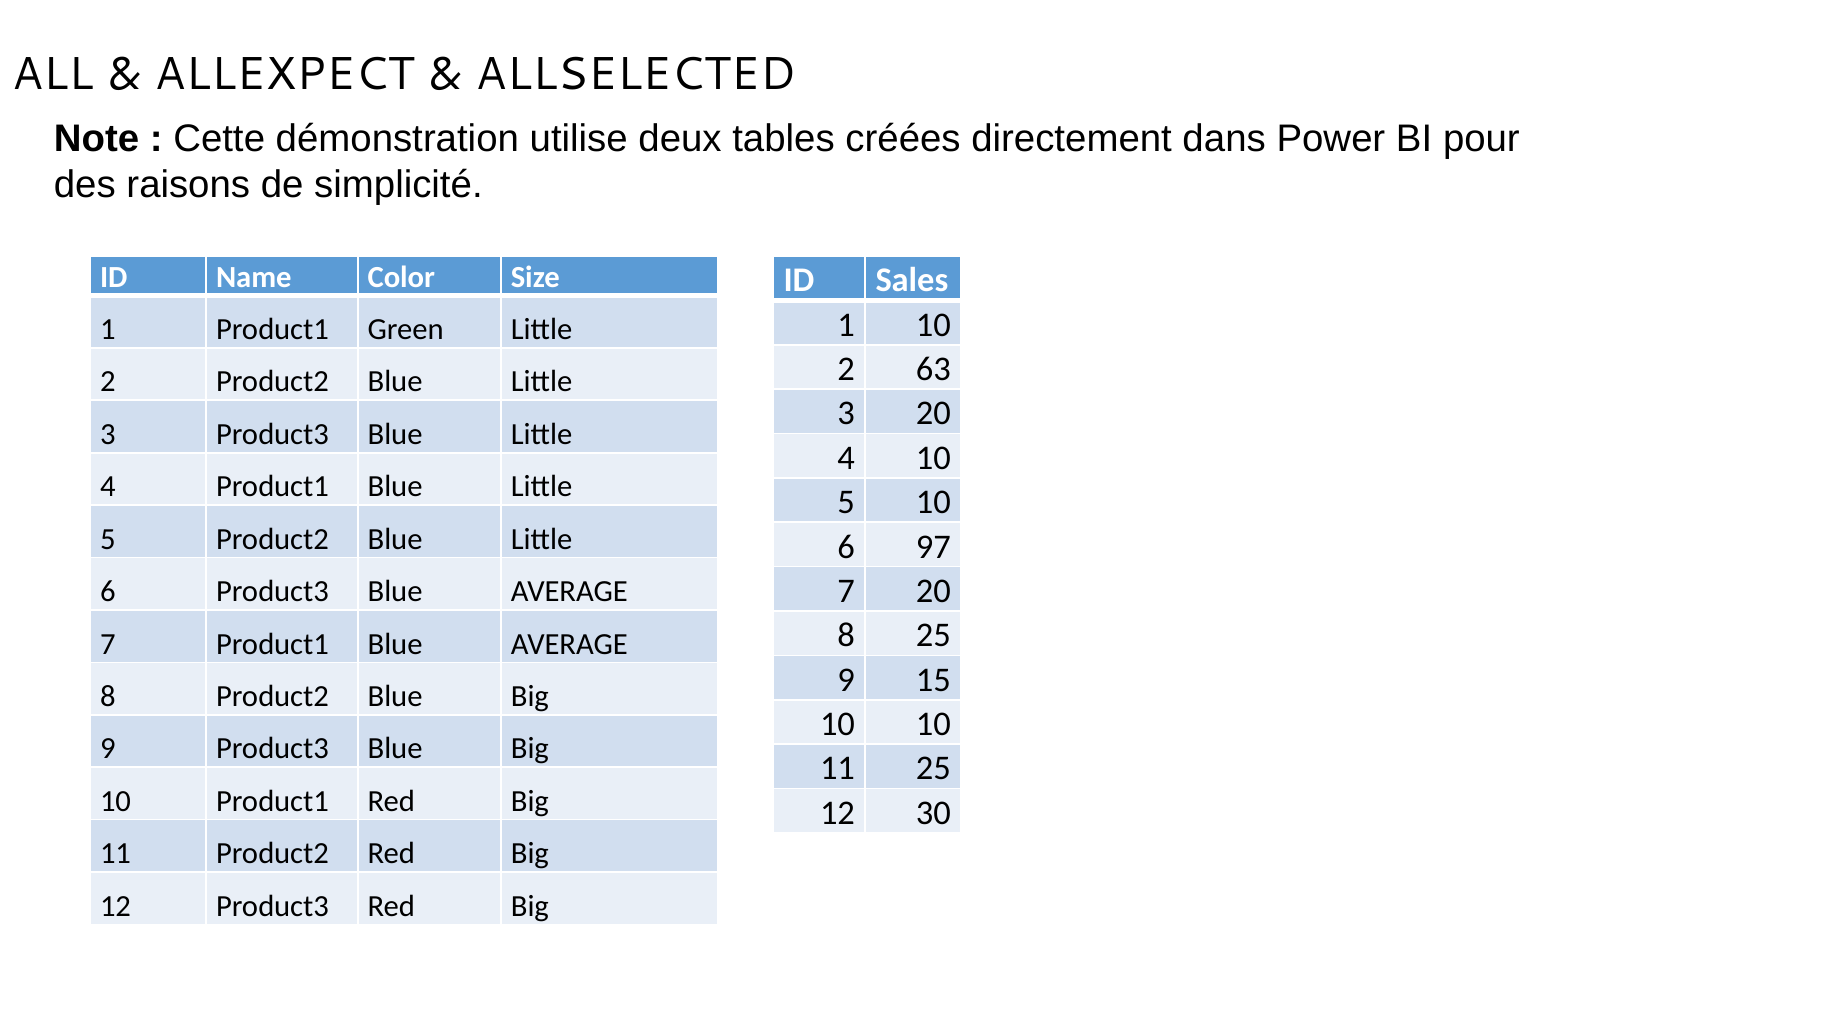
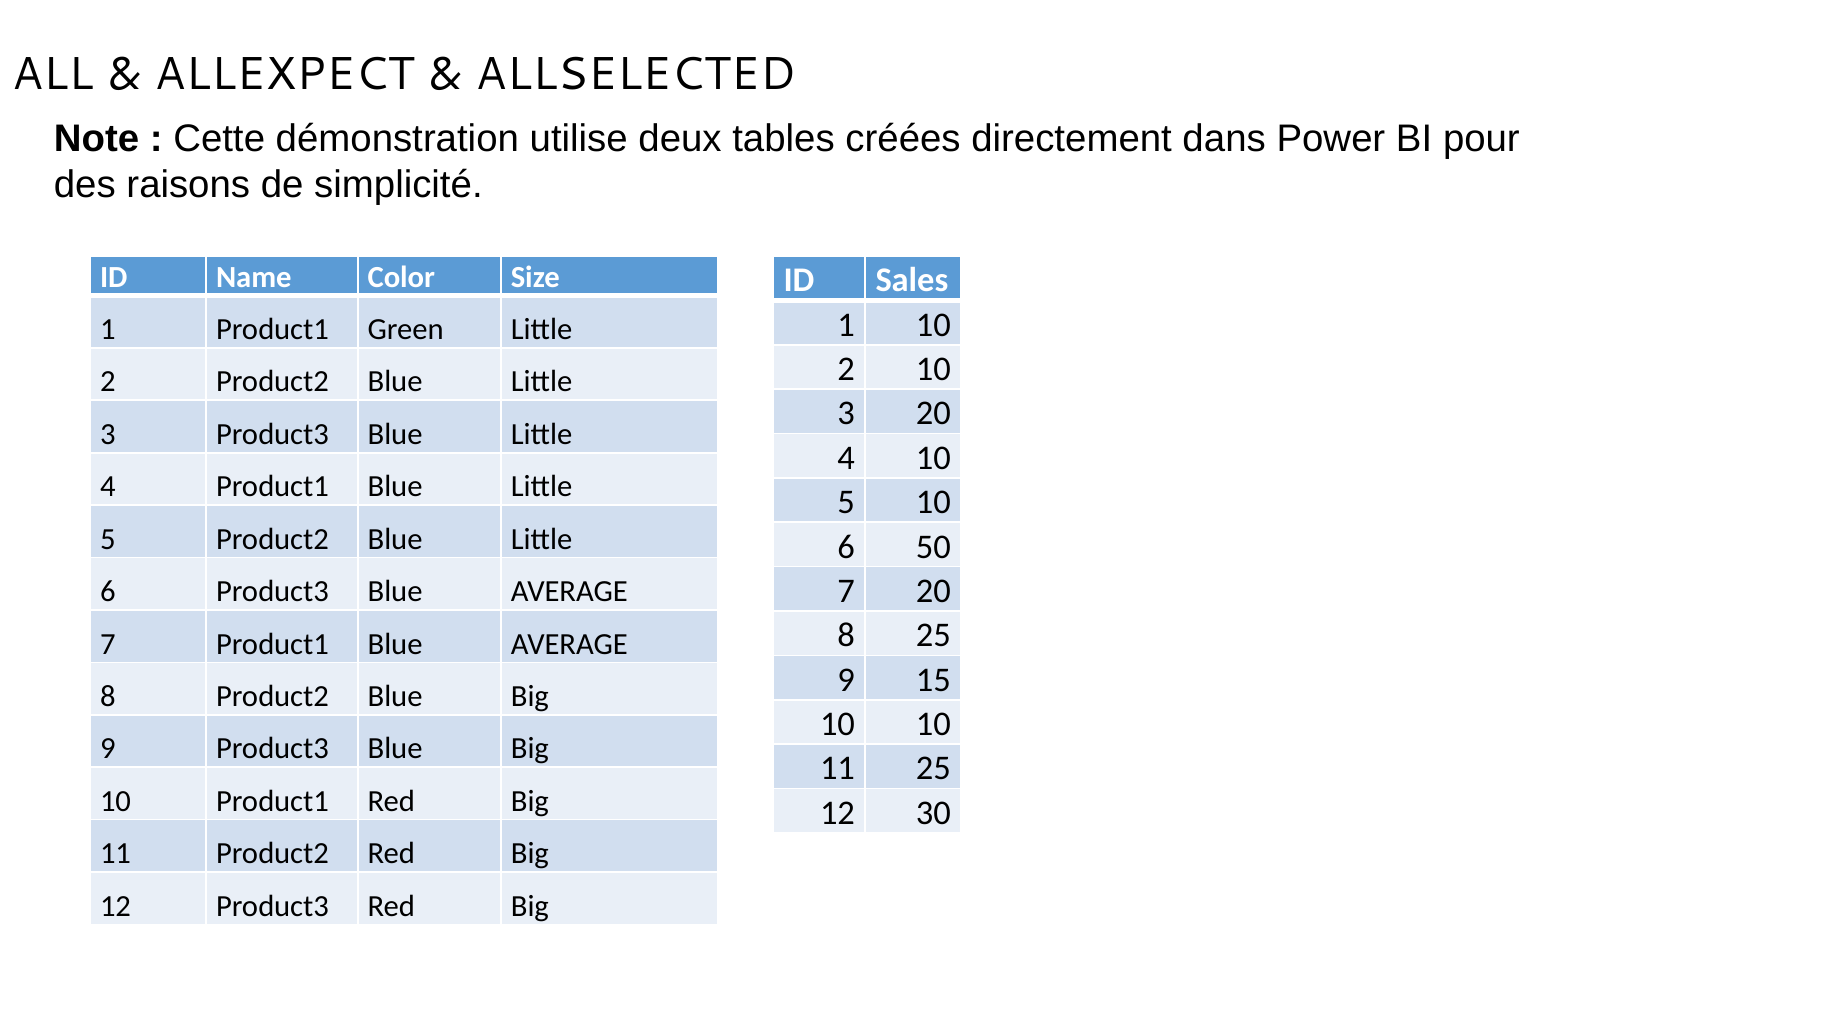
2 63: 63 -> 10 (933, 369)
97: 97 -> 50 (933, 546)
